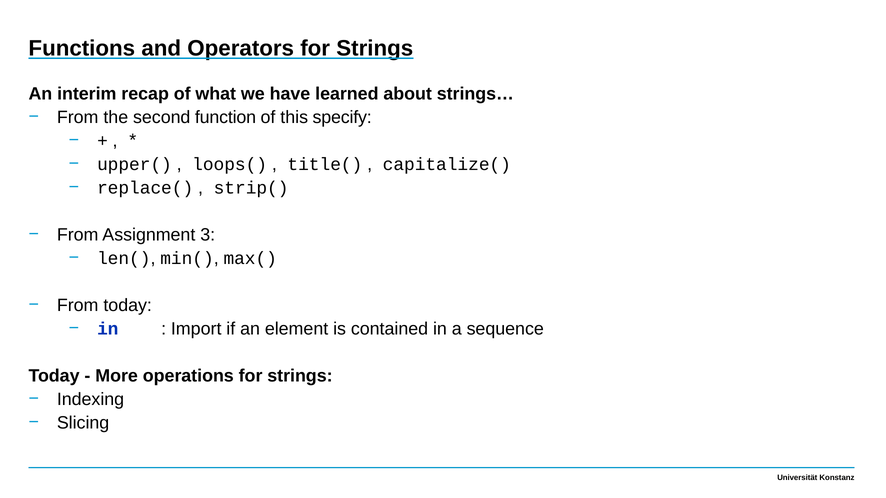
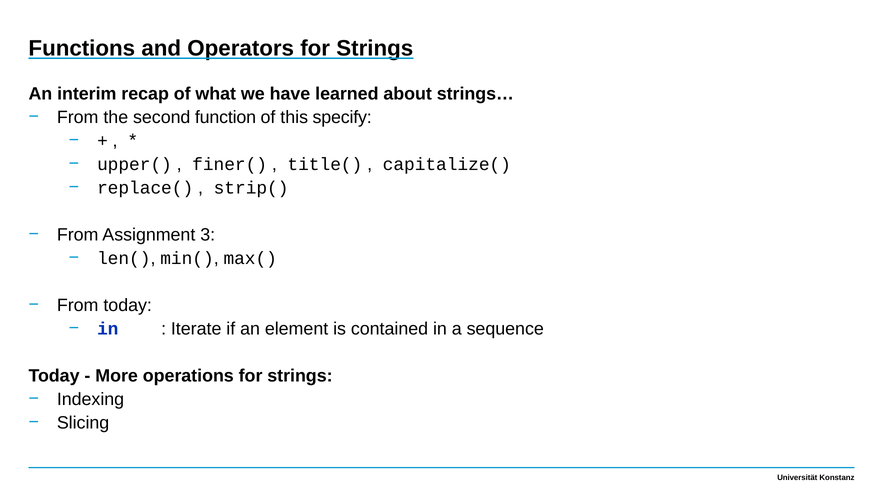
loops(: loops( -> finer( (230, 164)
Import: Import -> Iterate (196, 329)
